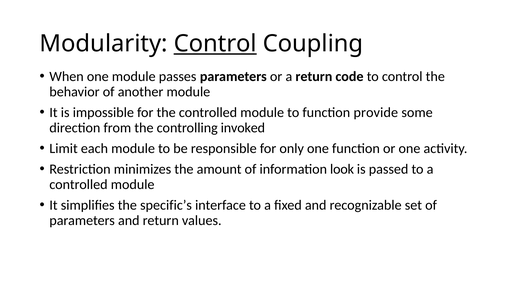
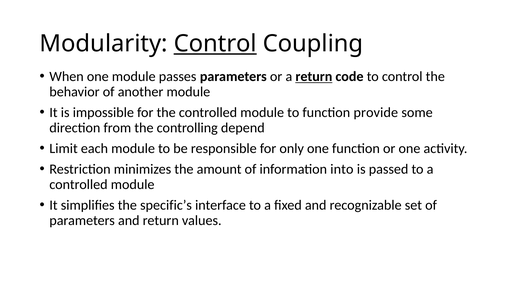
return underline: none -> present (314, 76)
invoked: invoked -> depend (243, 128)
look: look -> into (342, 169)
